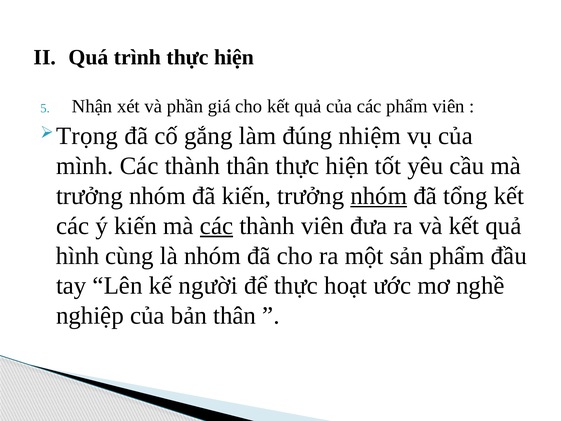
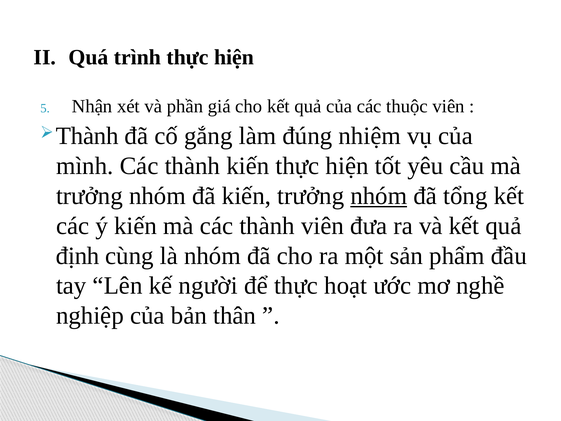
các phẩm: phẩm -> thuộc (407, 106)
Trọng: Trọng -> Thành (87, 136)
thành thân: thân -> kiến (248, 166)
các underline: present -> none (217, 226)
hình: hình -> định (78, 256)
